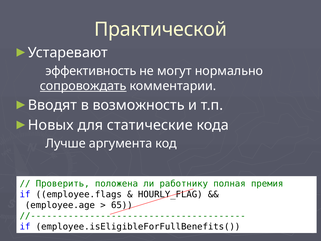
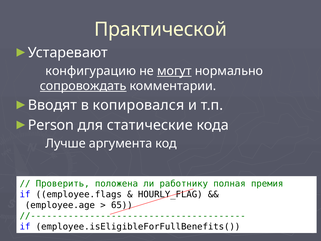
эффективность: эффективность -> конфигурацию (91, 71)
могут underline: none -> present (174, 71)
возможность: возможность -> копировался (138, 105)
Новых: Новых -> Person (51, 125)
